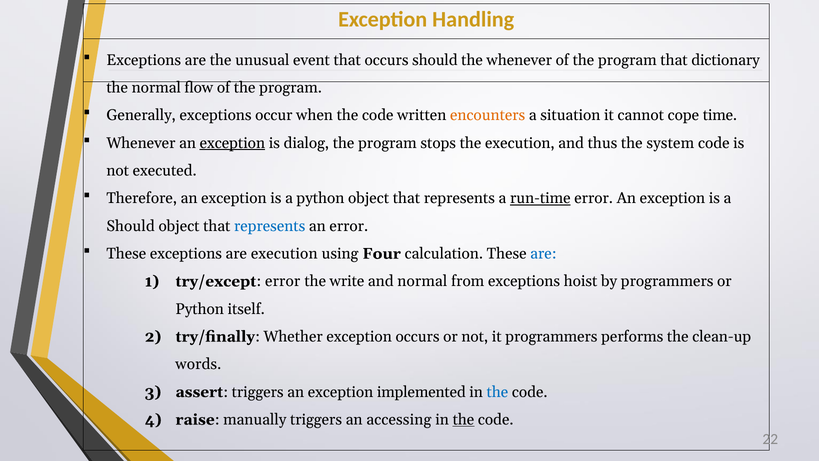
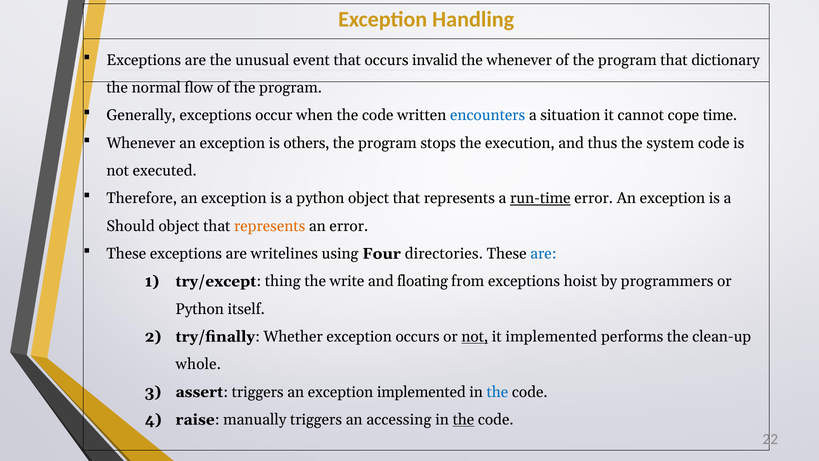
occurs should: should -> invalid (435, 60)
encounters colour: orange -> blue (488, 115)
exception underline: present -> none (232, 143)
dialog: dialog -> others (306, 143)
represents colour: blue -> orange (270, 226)
are execution: execution -> writelines (284, 253)
calculation: calculation -> directories (444, 253)
try/except error: error -> thing (283, 281)
and normal: normal -> floating (423, 281)
not underline: none -> present (475, 336)
it programmers: programmers -> implemented (551, 336)
words: words -> whole (198, 364)
